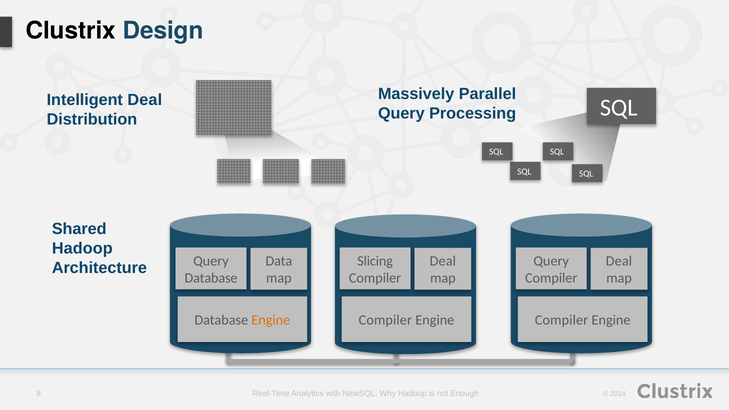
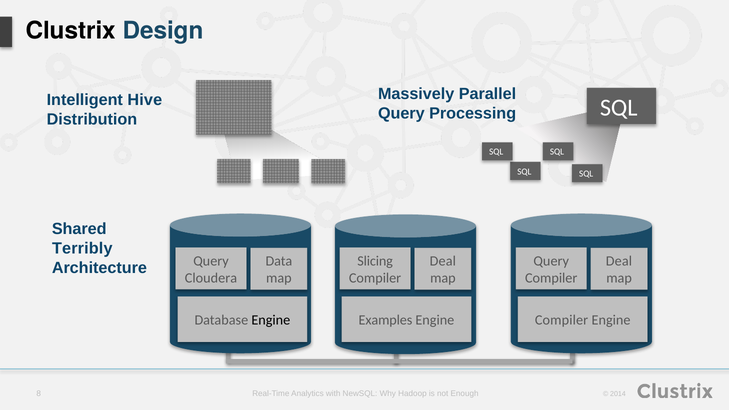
Intelligent Deal: Deal -> Hive (145, 100)
Hadoop: Hadoop -> Terribly (82, 248)
Database: Database -> Cloudera (211, 278)
Engine colour: orange -> black (271, 320)
Compiler: Compiler -> Examples (385, 320)
